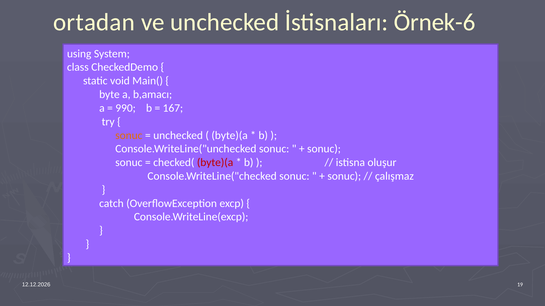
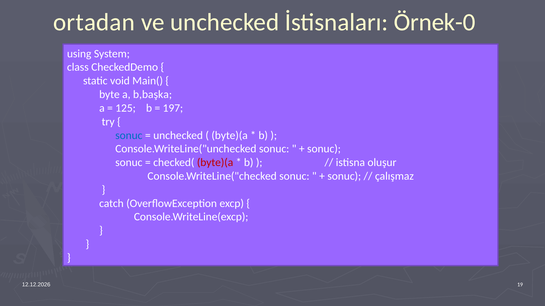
Örnek-6: Örnek-6 -> Örnek-0 (435, 22)
b,amacı: b,amacı -> b,başka (153, 95)
990: 990 -> 125 (126, 108)
167: 167 -> 197 (173, 108)
sonuc colour: orange -> blue (129, 136)
